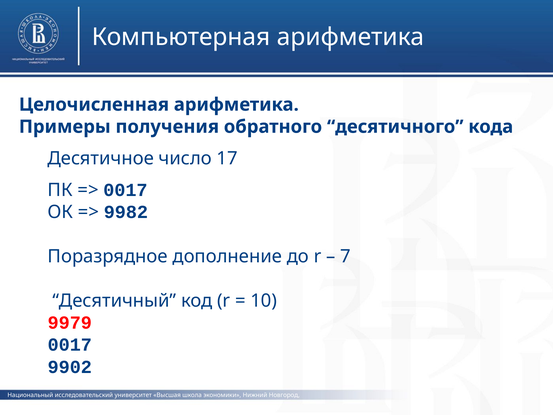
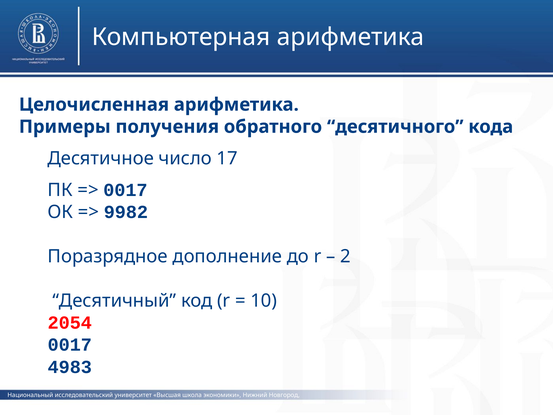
7: 7 -> 2 (345, 256)
9979: 9979 -> 2054 (70, 323)
9902: 9902 -> 4983 (70, 367)
